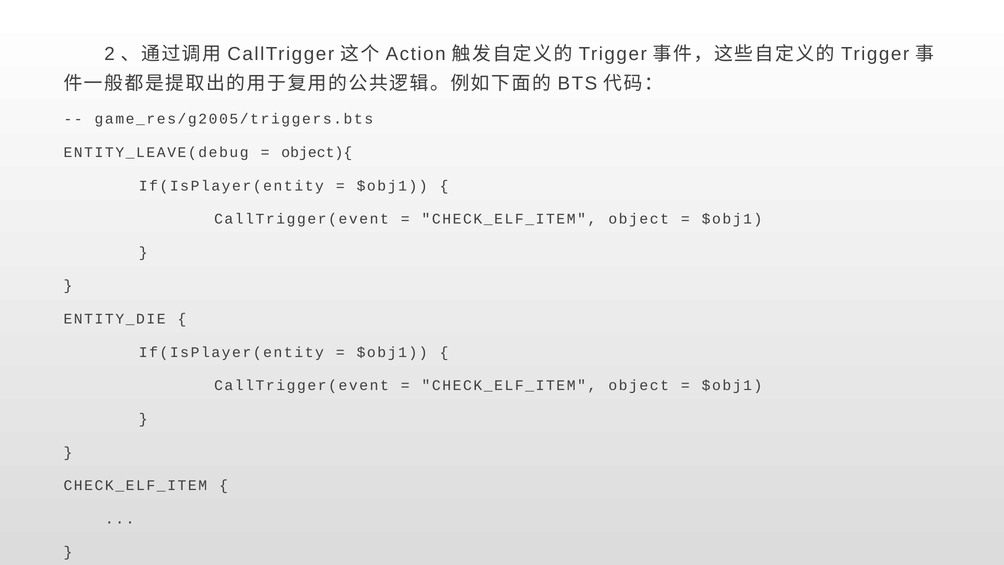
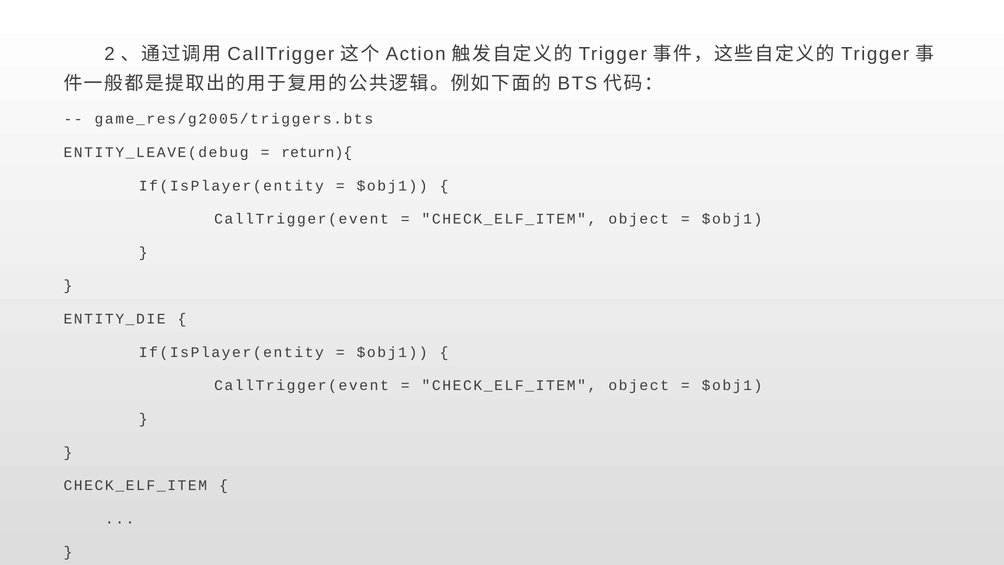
object){: object){ -> return){ (317, 152)
